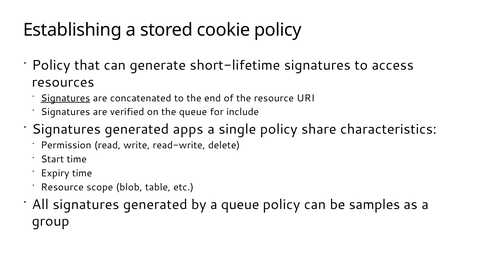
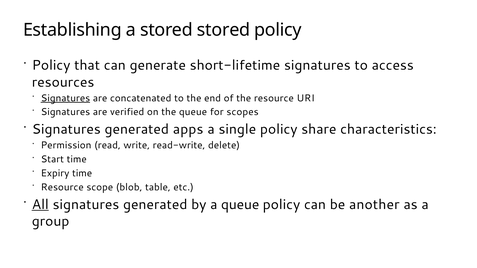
stored cookie: cookie -> stored (224, 30)
include: include -> scopes (243, 112)
All underline: none -> present (40, 205)
samples: samples -> another (374, 205)
